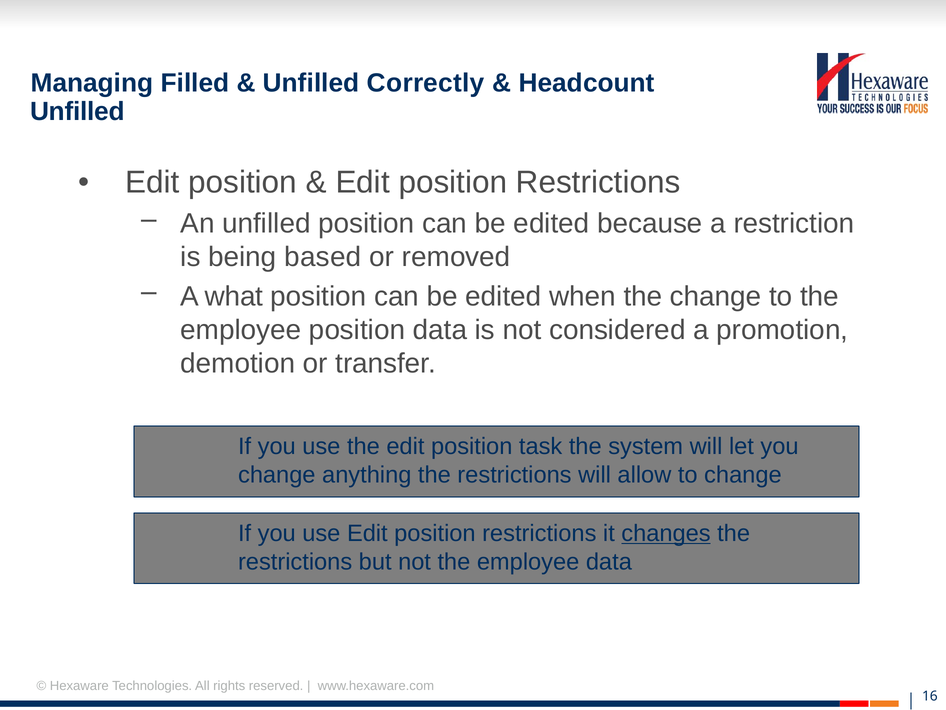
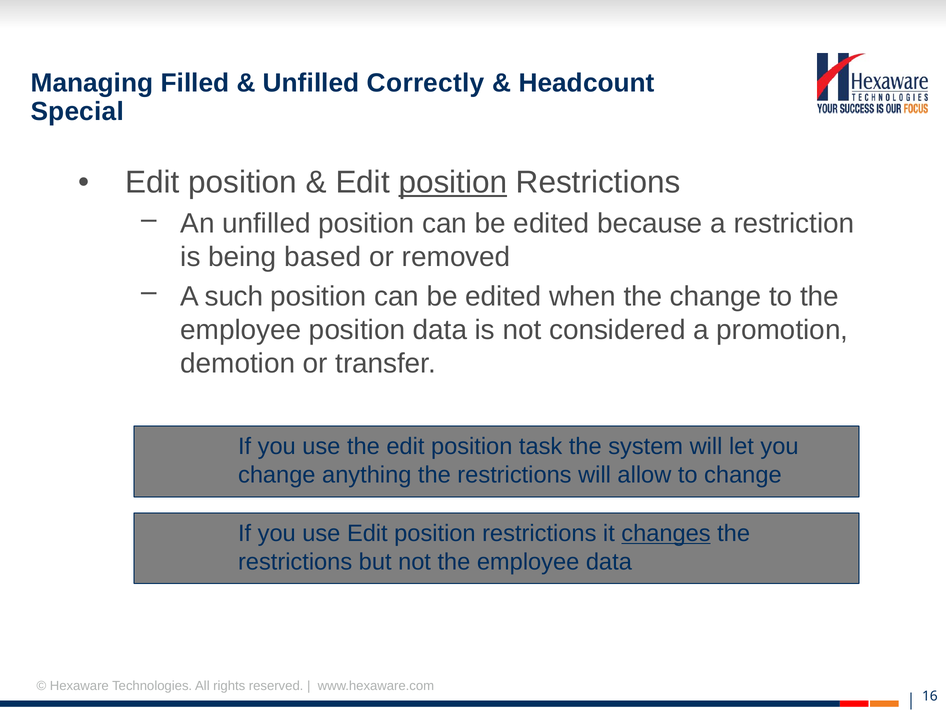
Unfilled: Unfilled -> Special (77, 111)
position underline: none -> present (453, 182)
what: what -> such (234, 296)
